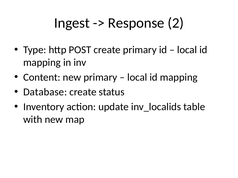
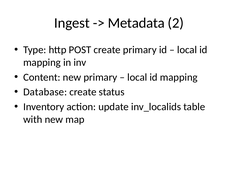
Response: Response -> Metadata (136, 23)
